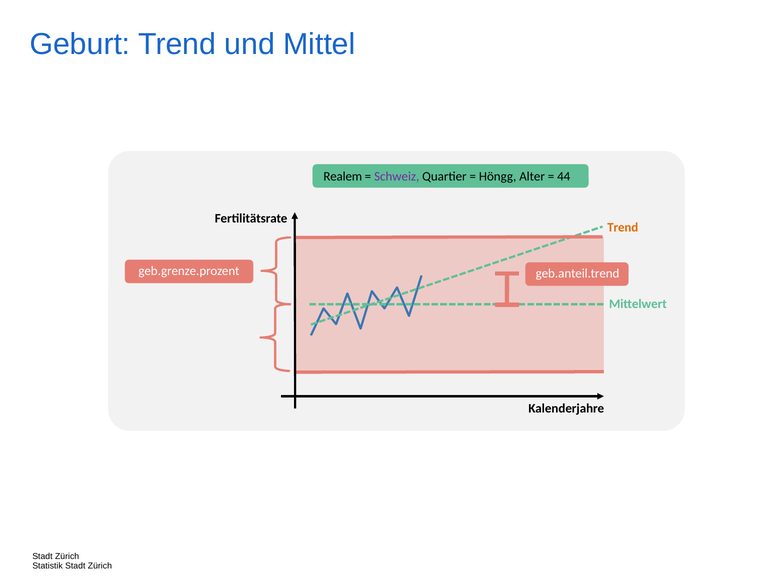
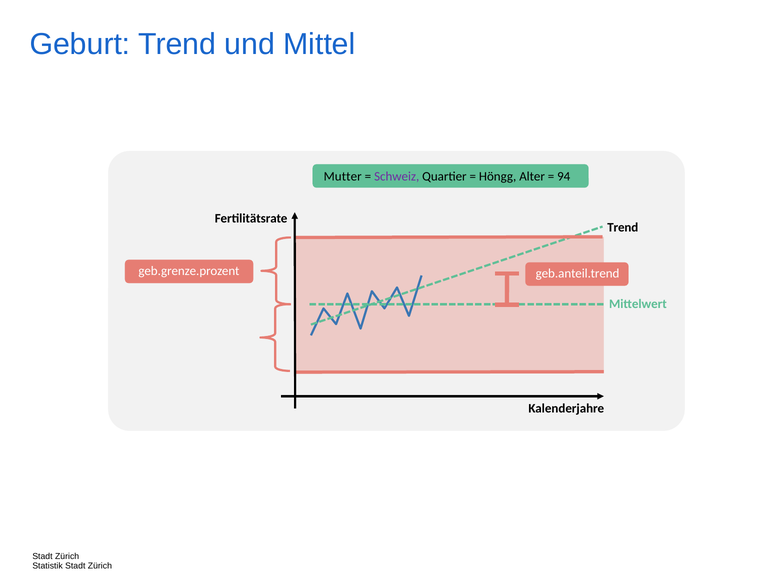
Realem: Realem -> Mutter (343, 177)
44: 44 -> 94 (564, 177)
Trend colour: orange -> black (623, 228)
